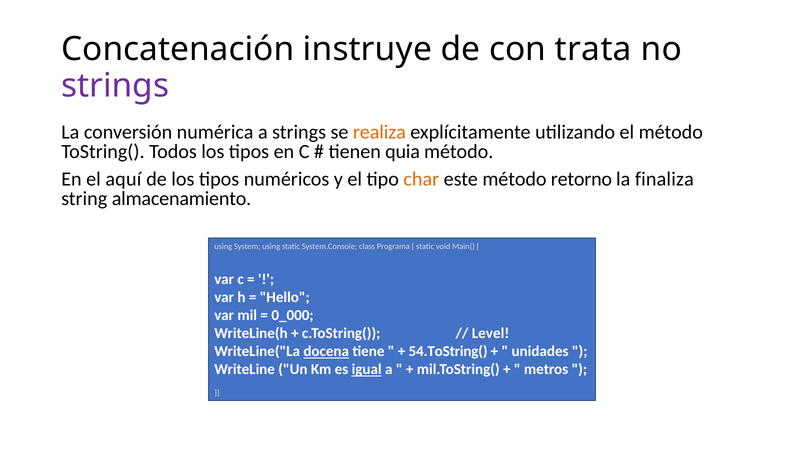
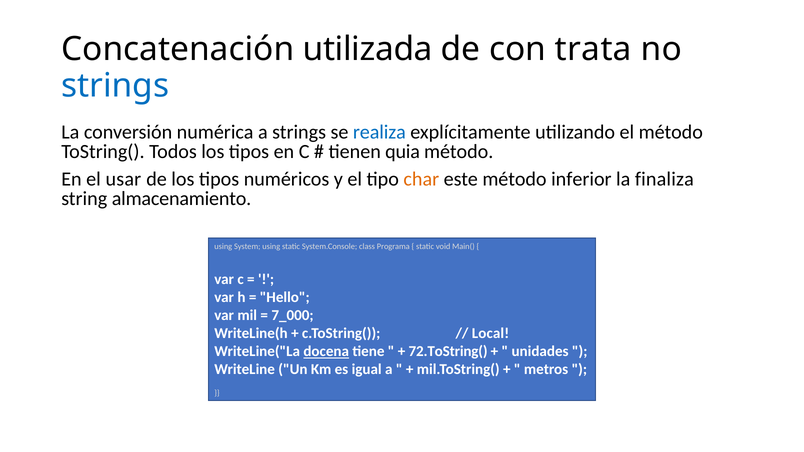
instruye: instruye -> utilizada (368, 49)
strings colour: purple -> blue (115, 86)
realiza colour: orange -> blue (379, 132)
aquí: aquí -> usar (123, 179)
retorno: retorno -> inferior (581, 179)
0_000: 0_000 -> 7_000 (292, 315)
Level: Level -> Local (491, 334)
54.ToString(: 54.ToString( -> 72.ToString( (448, 352)
igual underline: present -> none (367, 370)
